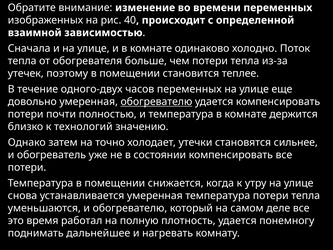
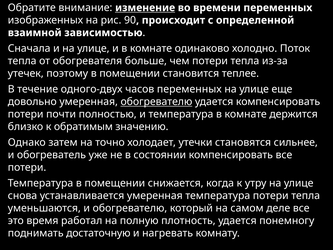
изменение underline: none -> present (145, 8)
40: 40 -> 90 (130, 20)
технологий: технологий -> обратимым (83, 127)
дальнейшее: дальнейшее -> достаточную (98, 233)
